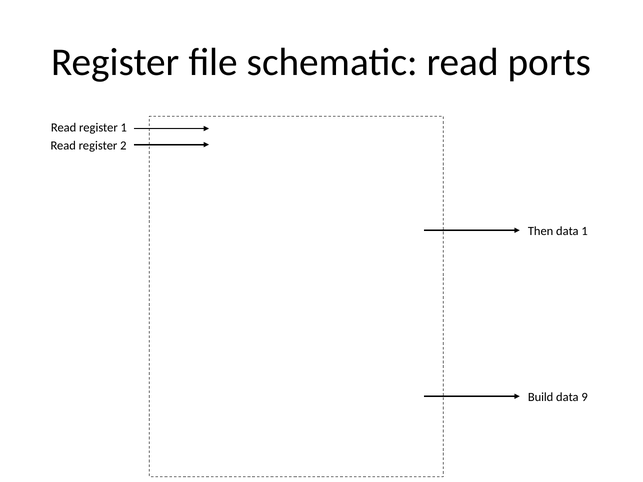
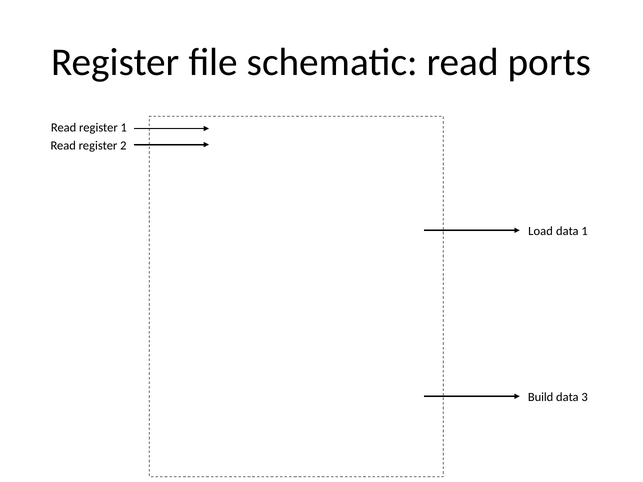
Then: Then -> Load (541, 231)
9: 9 -> 3 (585, 397)
